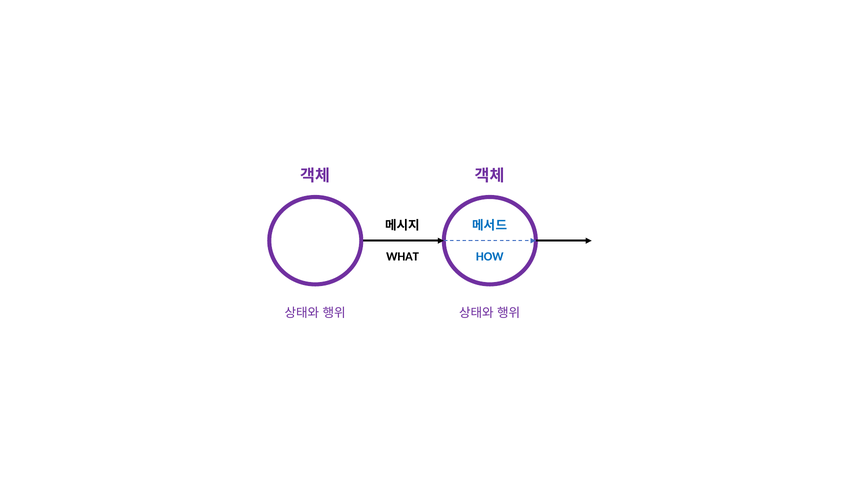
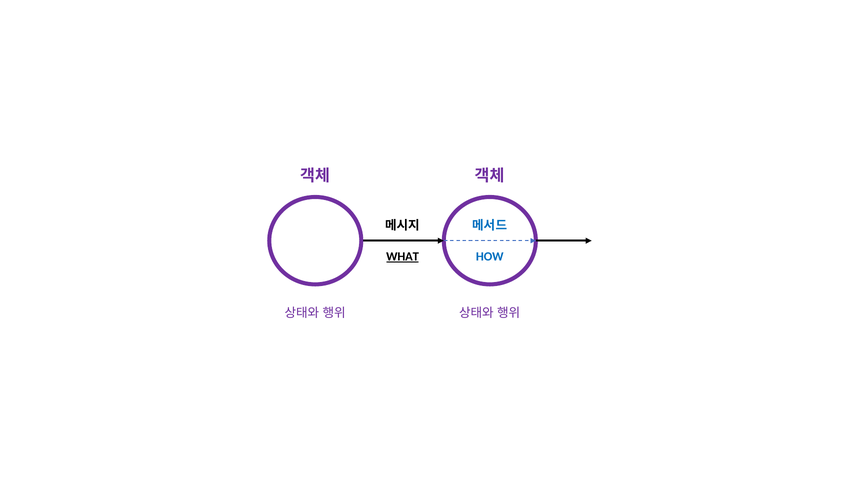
WHAT underline: none -> present (403, 256)
